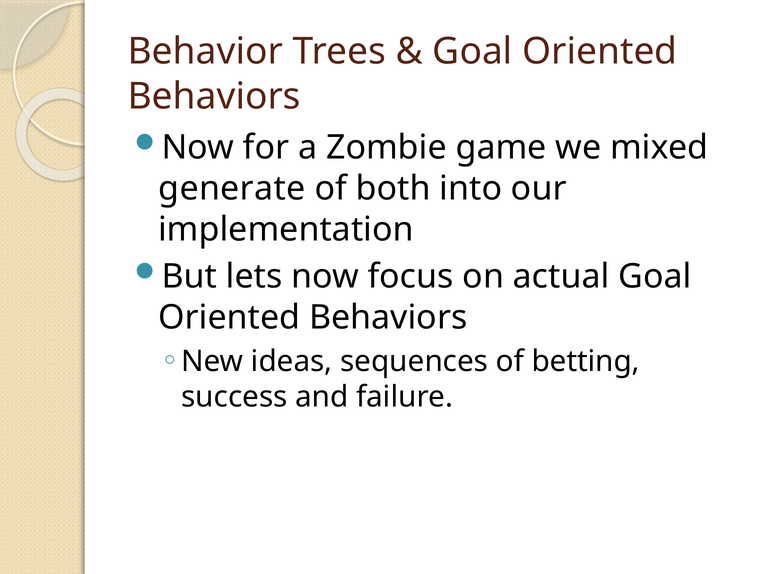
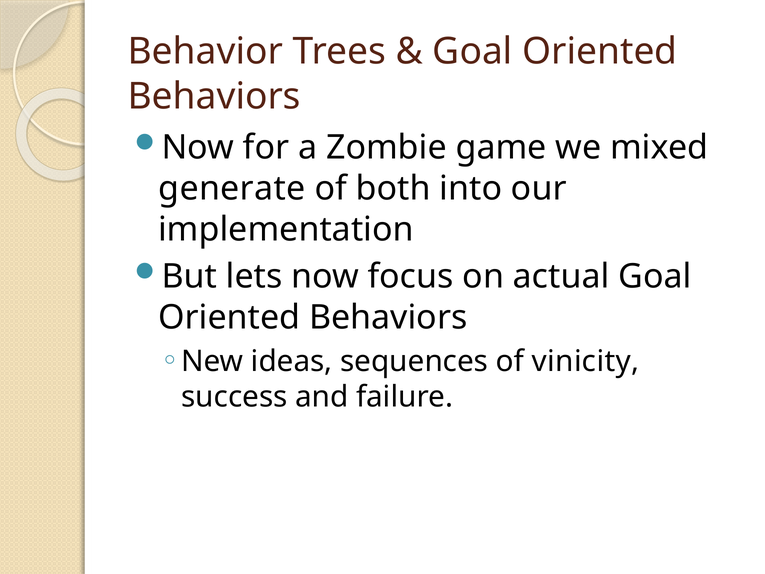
betting: betting -> vinicity (585, 361)
